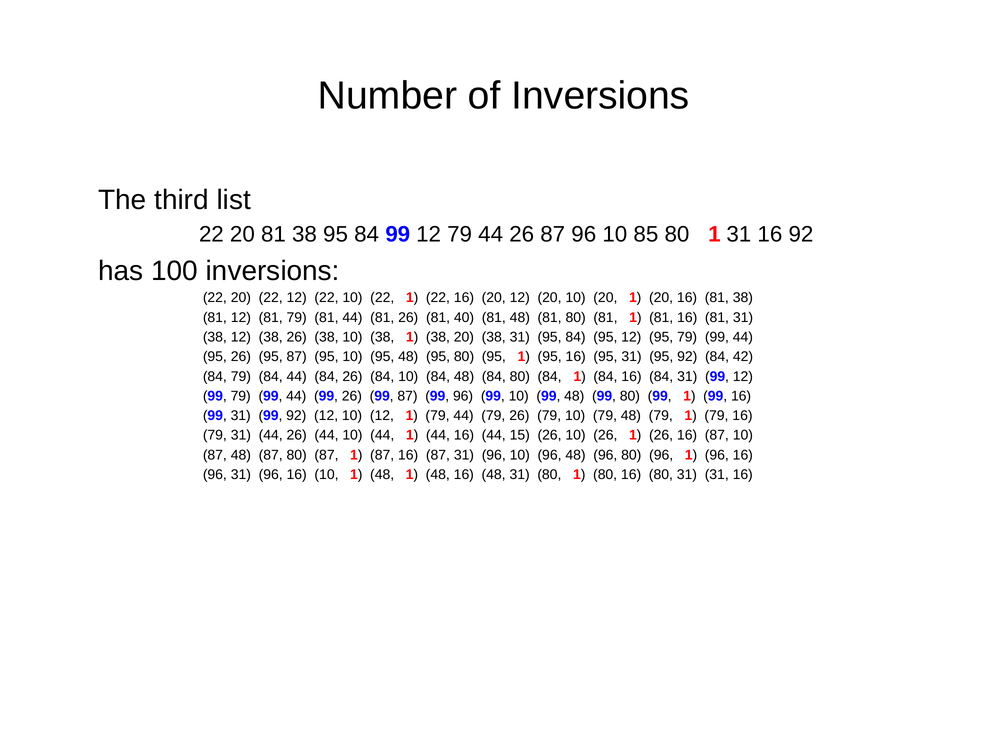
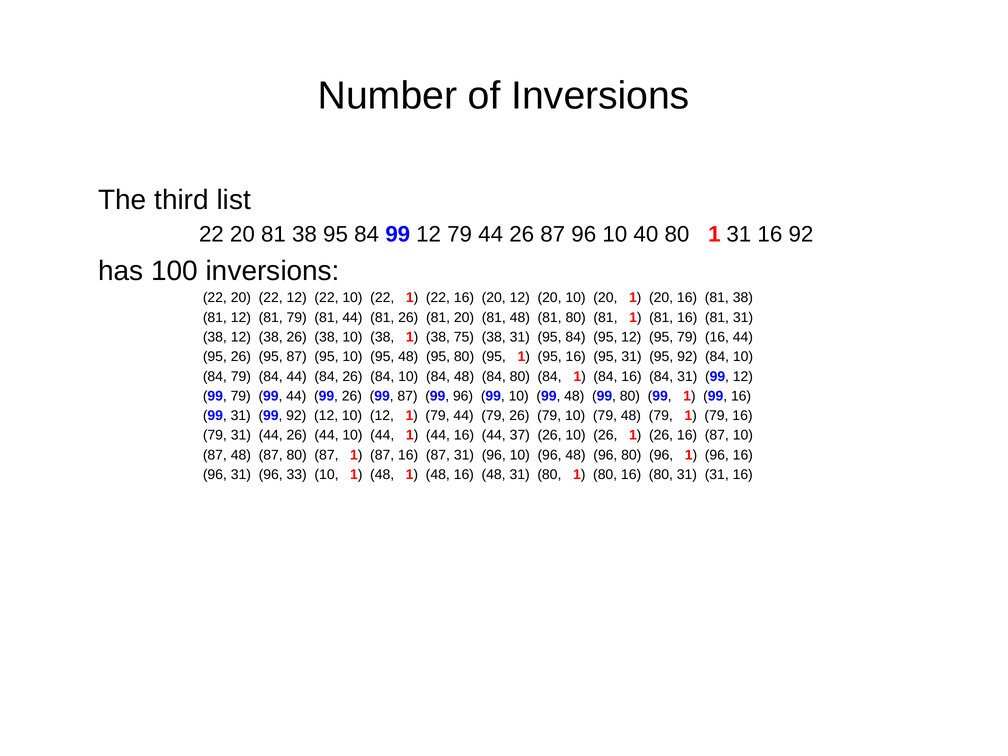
85: 85 -> 40 (646, 235)
81 40: 40 -> 20 (464, 317)
38 20: 20 -> 75 (464, 337)
95 79 99: 99 -> 16 (717, 337)
92 84 42: 42 -> 10 (743, 357)
15: 15 -> 37 (520, 435)
31 96 16: 16 -> 33 (297, 475)
